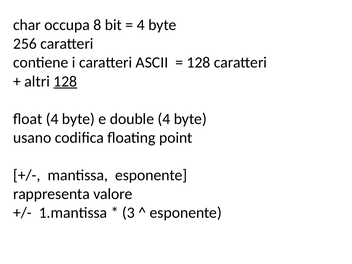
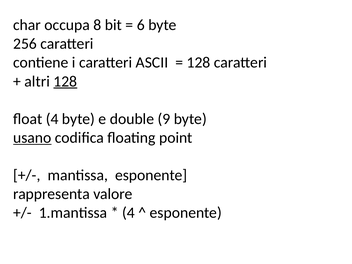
4: 4 -> 6 (141, 25)
double 4: 4 -> 9 (164, 119)
usano underline: none -> present (32, 138)
3: 3 -> 4 (128, 213)
